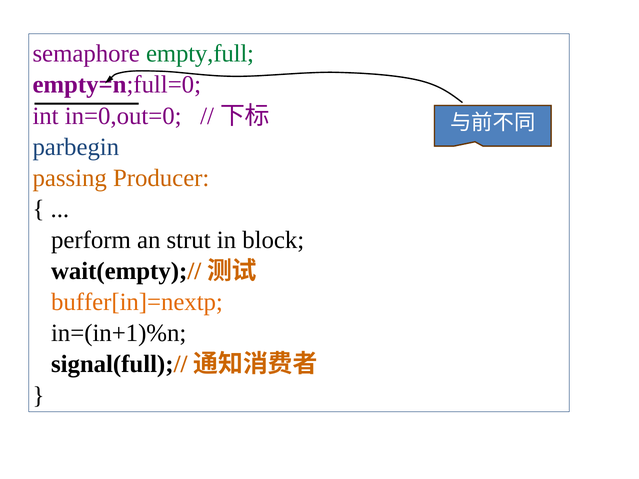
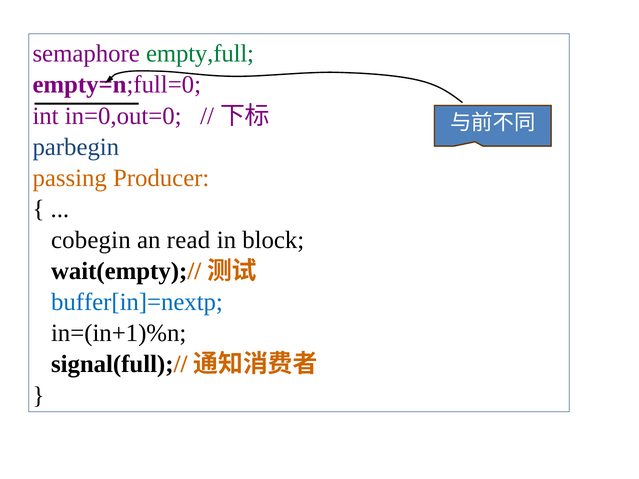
perform: perform -> cobegin (91, 240)
strut: strut -> read (188, 240)
buffer[in]=nextp colour: orange -> blue (137, 302)
